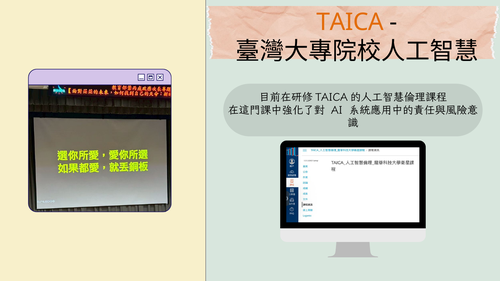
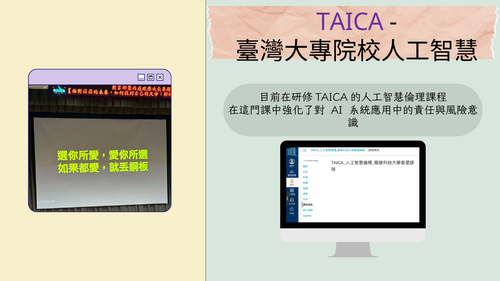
TAICA colour: orange -> purple (350, 22)
